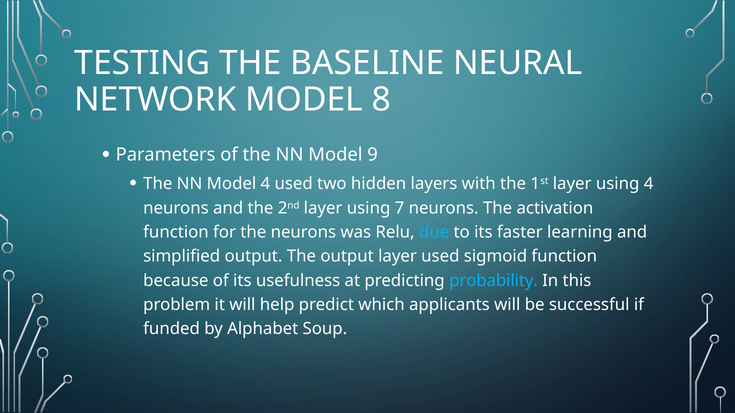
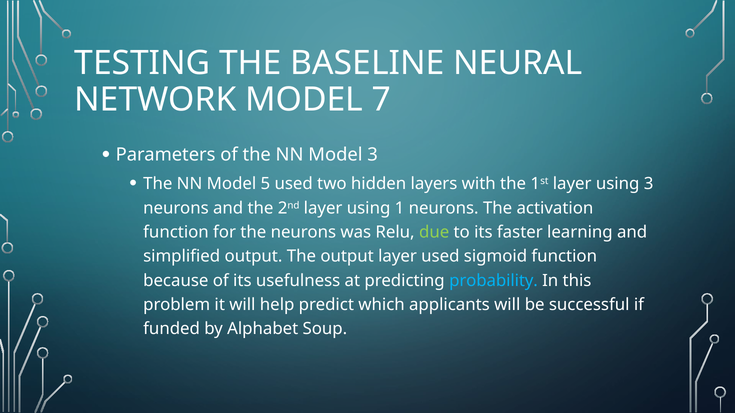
8: 8 -> 7 (381, 100)
Model 9: 9 -> 3 (373, 155)
Model 4: 4 -> 5 (265, 184)
using 4: 4 -> 3 (649, 184)
7: 7 -> 1 (400, 208)
due colour: light blue -> light green (434, 232)
